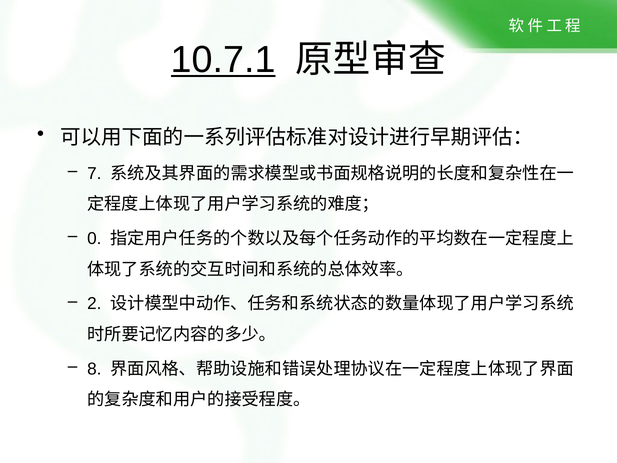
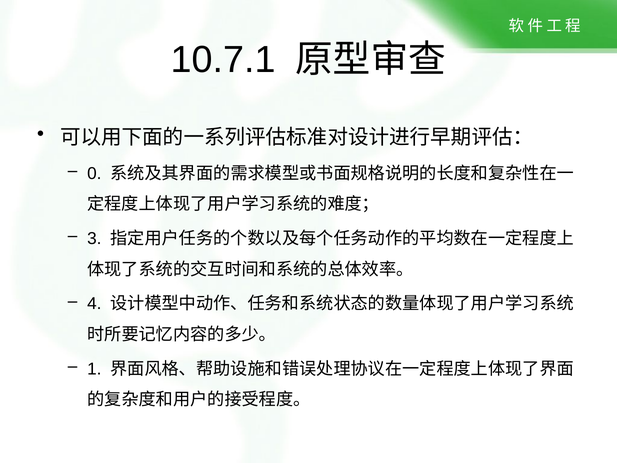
10.7.1 underline: present -> none (223, 60)
7: 7 -> 0 (94, 173)
0: 0 -> 3 (94, 238)
2: 2 -> 4 (94, 304)
8: 8 -> 1 (94, 369)
